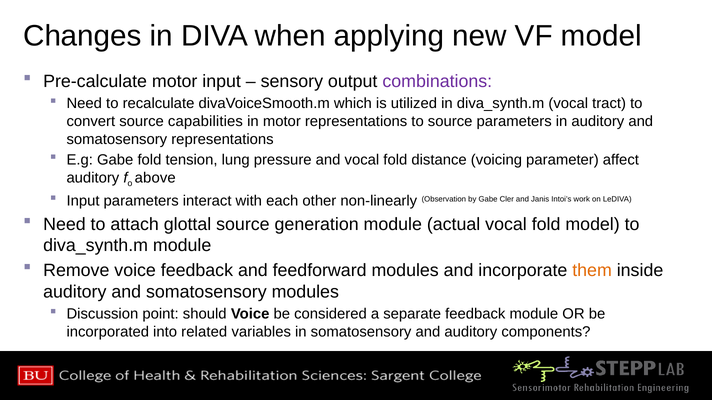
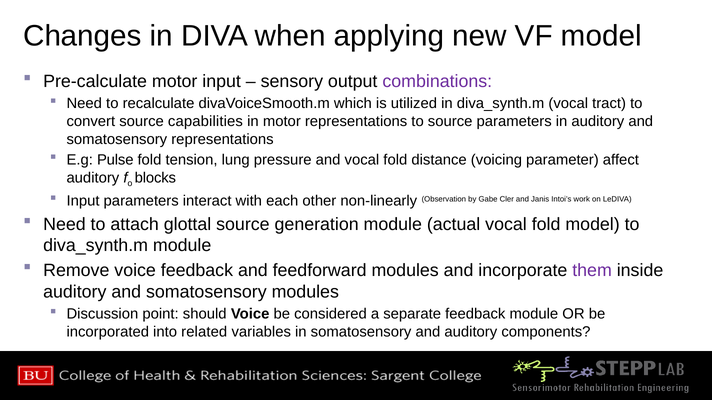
E.g Gabe: Gabe -> Pulse (115, 160)
above: above -> blocks (155, 178)
them colour: orange -> purple (592, 271)
